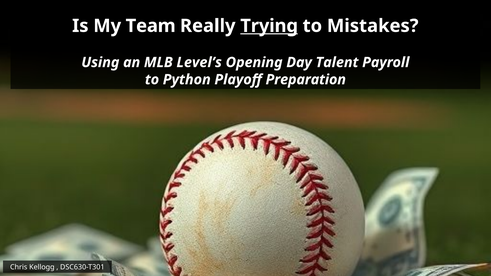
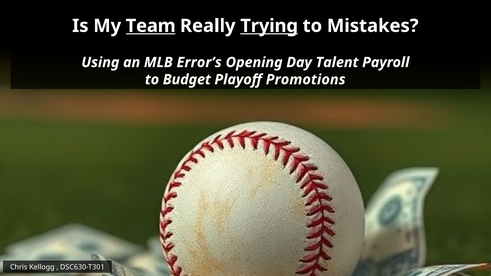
Team underline: none -> present (151, 26)
Level’s: Level’s -> Error’s (199, 62)
Python: Python -> Budget (187, 80)
Preparation: Preparation -> Promotions (306, 80)
